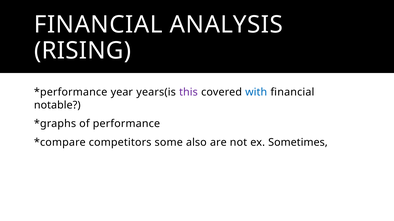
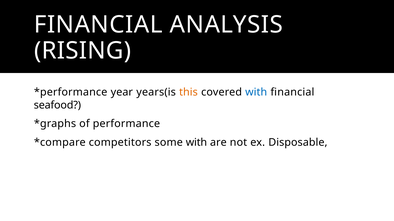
this colour: purple -> orange (188, 92)
notable: notable -> seafood (57, 105)
some also: also -> with (196, 143)
Sometimes: Sometimes -> Disposable (298, 143)
